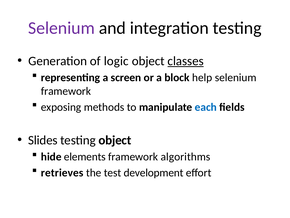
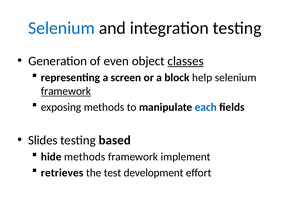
Selenium colour: purple -> blue (61, 28)
logic: logic -> even (116, 61)
framework underline: none -> present (66, 91)
testing object: object -> based (115, 140)
hide elements: elements -> methods (85, 156)
algorithms: algorithms -> implement (186, 156)
